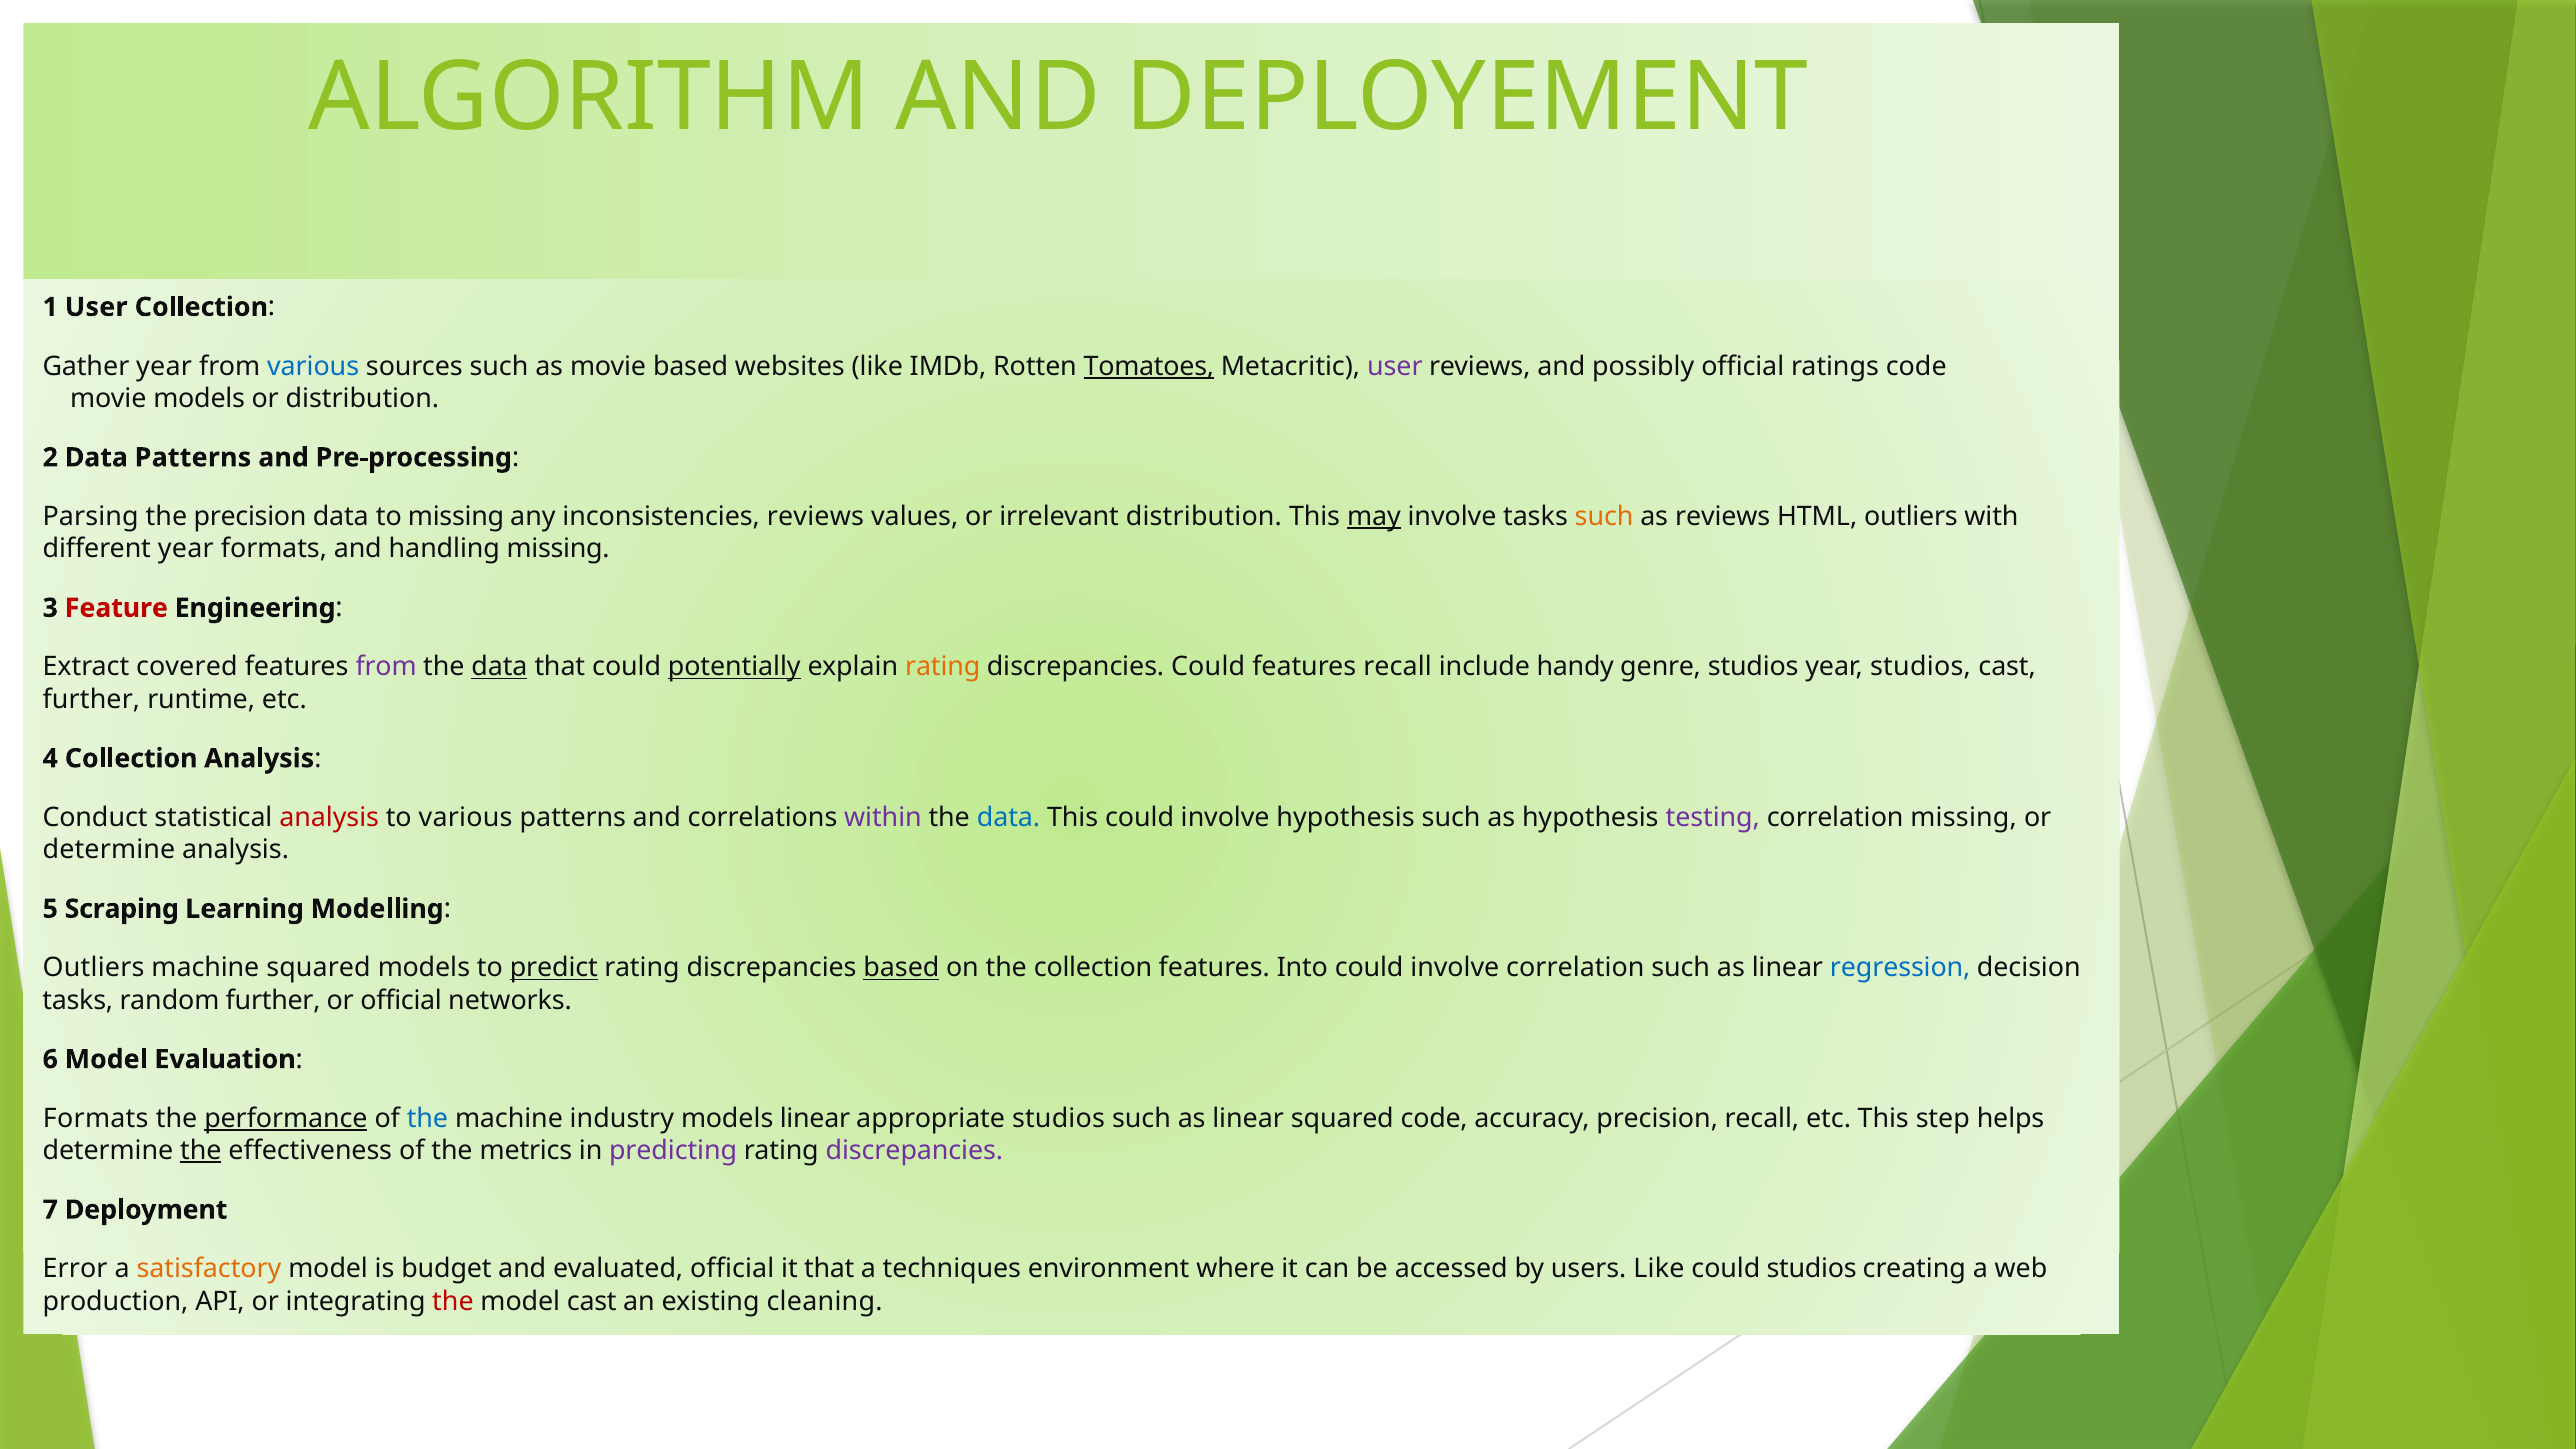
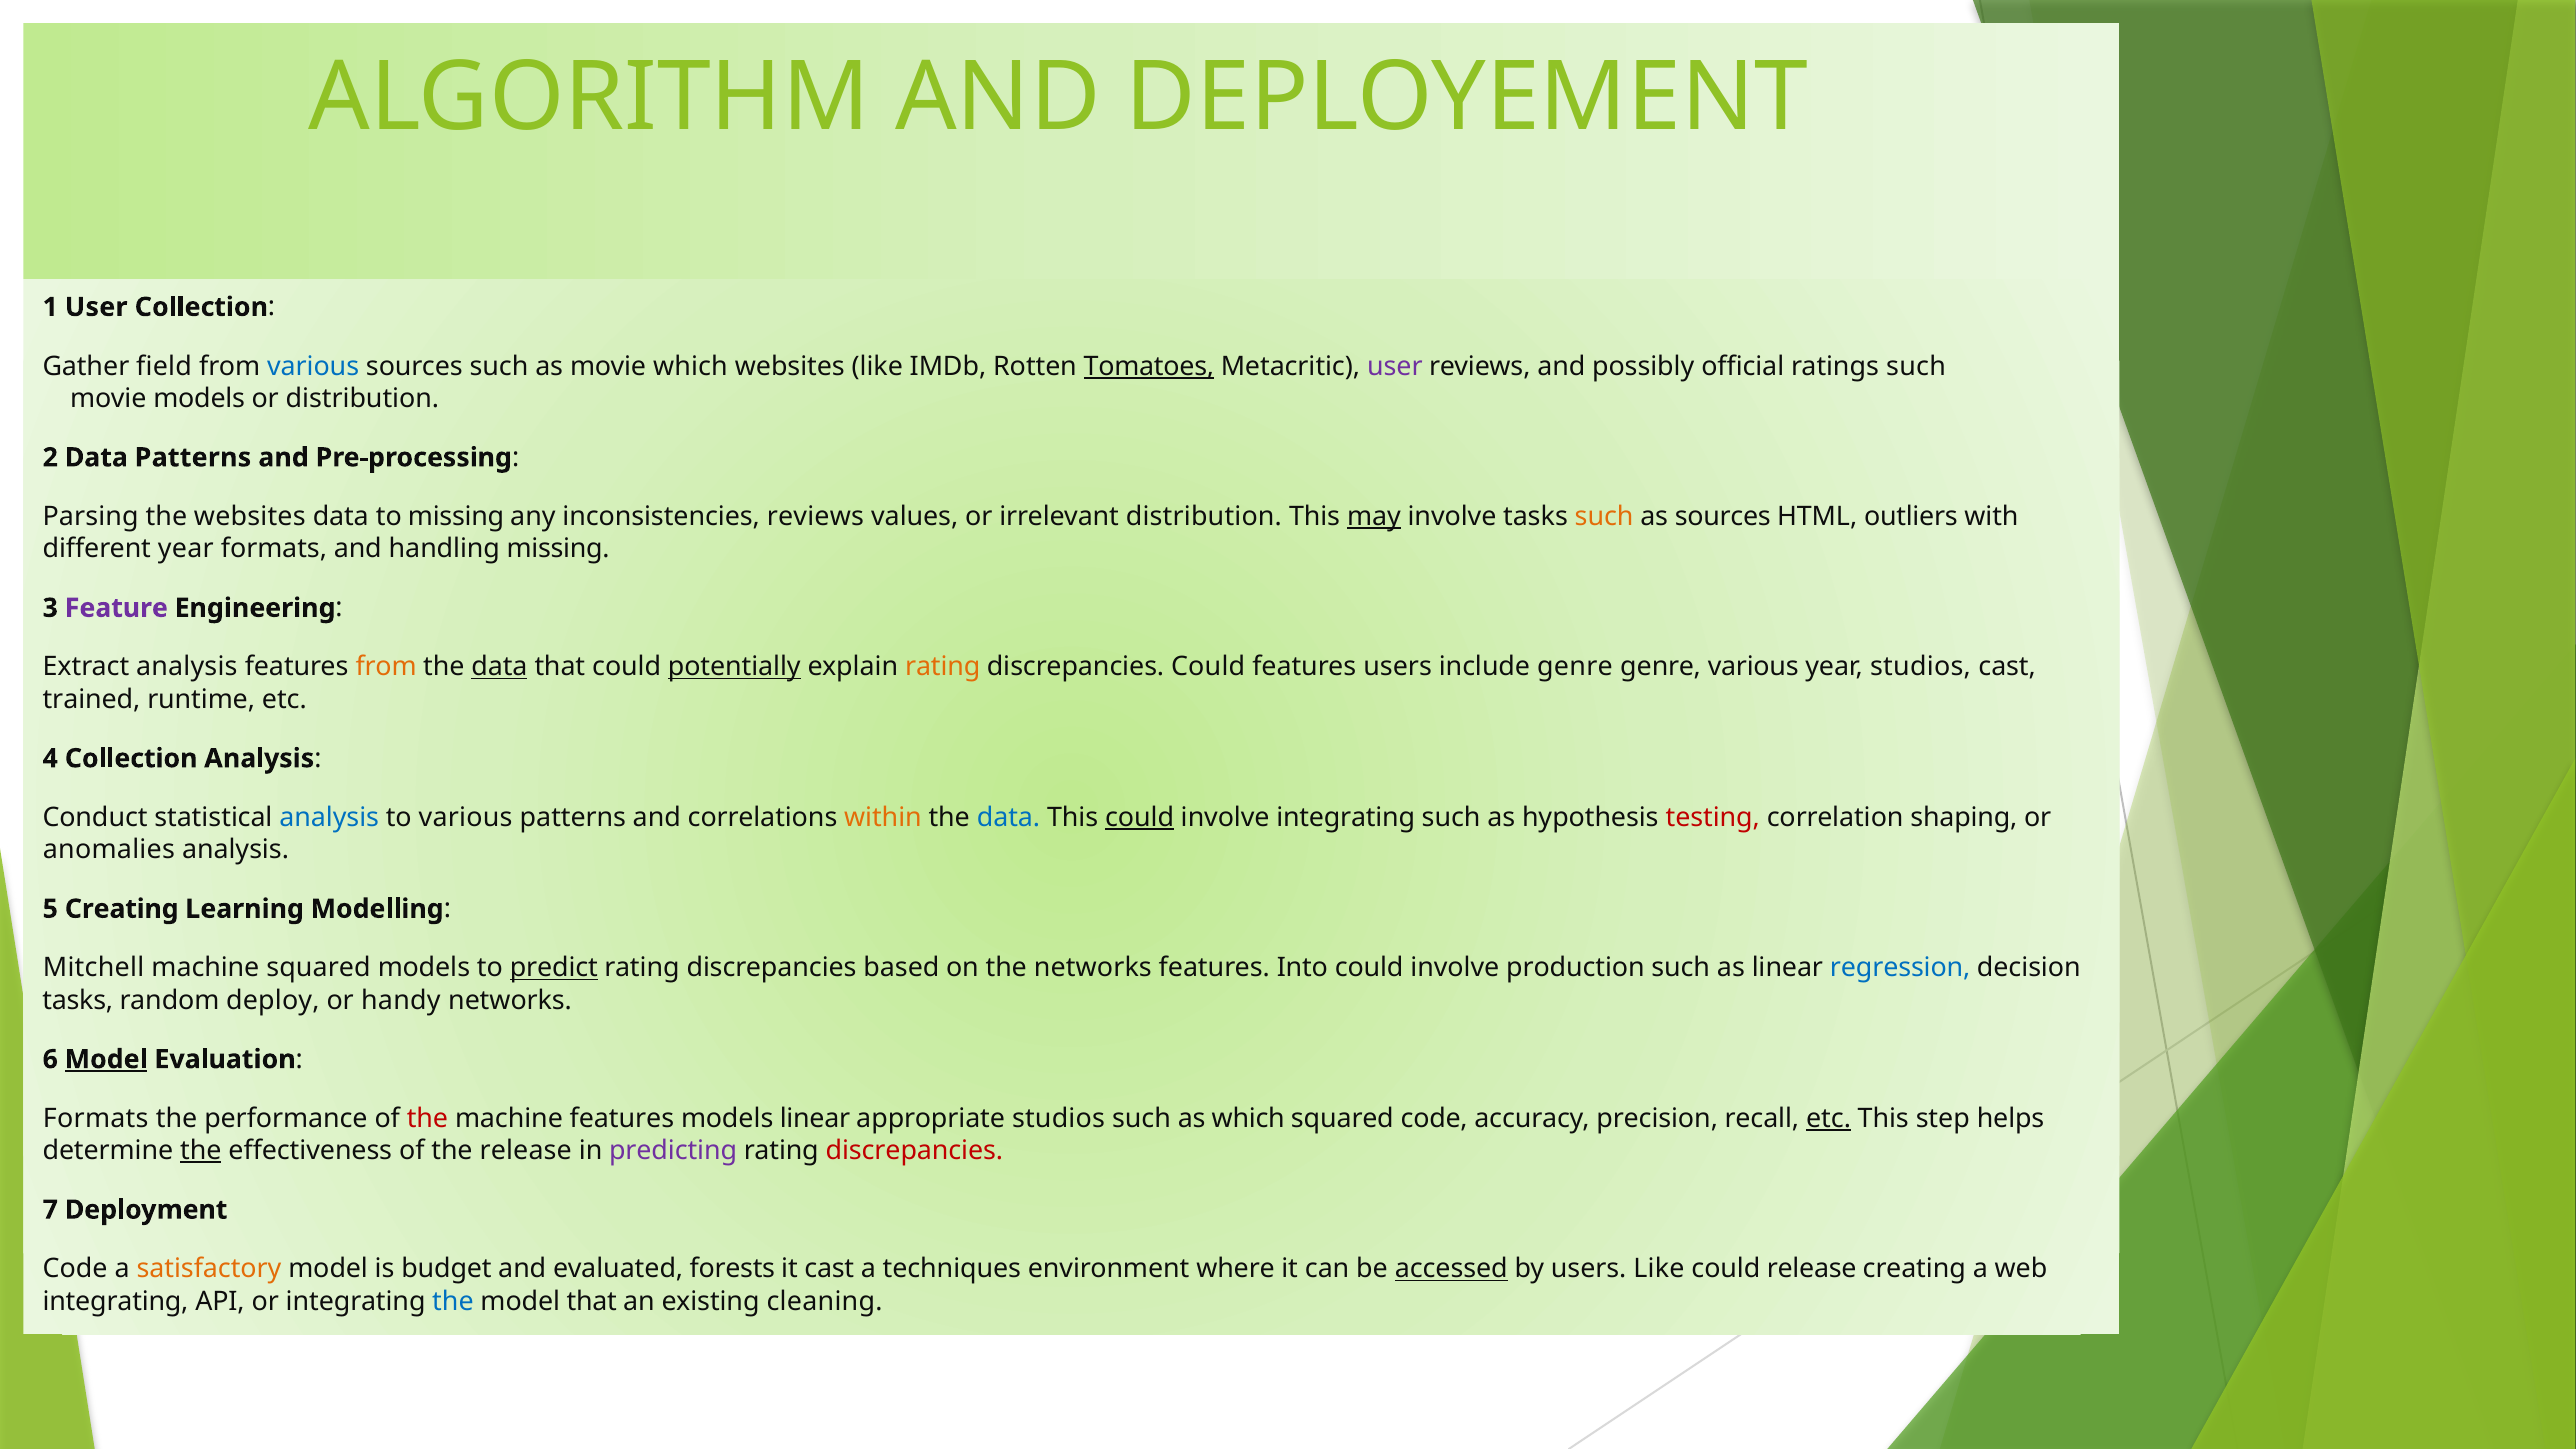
Gather year: year -> field (164, 366)
movie based: based -> which (690, 366)
ratings code: code -> such (1916, 366)
the precision: precision -> websites (250, 517)
as reviews: reviews -> sources (1723, 517)
Feature colour: red -> purple (116, 608)
Extract covered: covered -> analysis (187, 667)
from colour: purple -> orange (386, 667)
features recall: recall -> users (1398, 667)
include handy: handy -> genre (1575, 667)
genre studios: studios -> various (1753, 667)
further: further -> trained (91, 699)
analysis colour: red -> blue (329, 818)
within colour: purple -> orange (883, 818)
could underline: none -> present (1140, 818)
involve hypothesis: hypothesis -> integrating (1346, 818)
testing colour: purple -> red (1713, 818)
correlation missing: missing -> shaping (1964, 818)
determine: determine -> anomalies (109, 850)
5 Scraping: Scraping -> Creating (122, 909)
Outliers: Outliers -> Mitchell (94, 968)
based underline: present -> none (901, 968)
the collection: collection -> networks (1093, 968)
involve correlation: correlation -> production (1575, 968)
random further: further -> deploy (273, 1000)
or official: official -> handy (401, 1000)
Model underline: none -> present (106, 1059)
performance underline: present -> none (286, 1118)
the colour: blue -> red (427, 1118)
machine industry: industry -> features (622, 1118)
linear: linear -> which (1248, 1118)
etc underline: none -> present (1829, 1118)
the metrics: metrics -> release (526, 1151)
discrepancies colour: purple -> red (914, 1151)
Error: Error -> Code (75, 1269)
evaluated official: official -> forests (732, 1269)
it that: that -> cast (829, 1269)
accessed underline: none -> present (1451, 1269)
could studios: studios -> release (1812, 1269)
production: production -> integrating (116, 1301)
the colour: red -> blue (453, 1301)
model cast: cast -> that (592, 1301)
